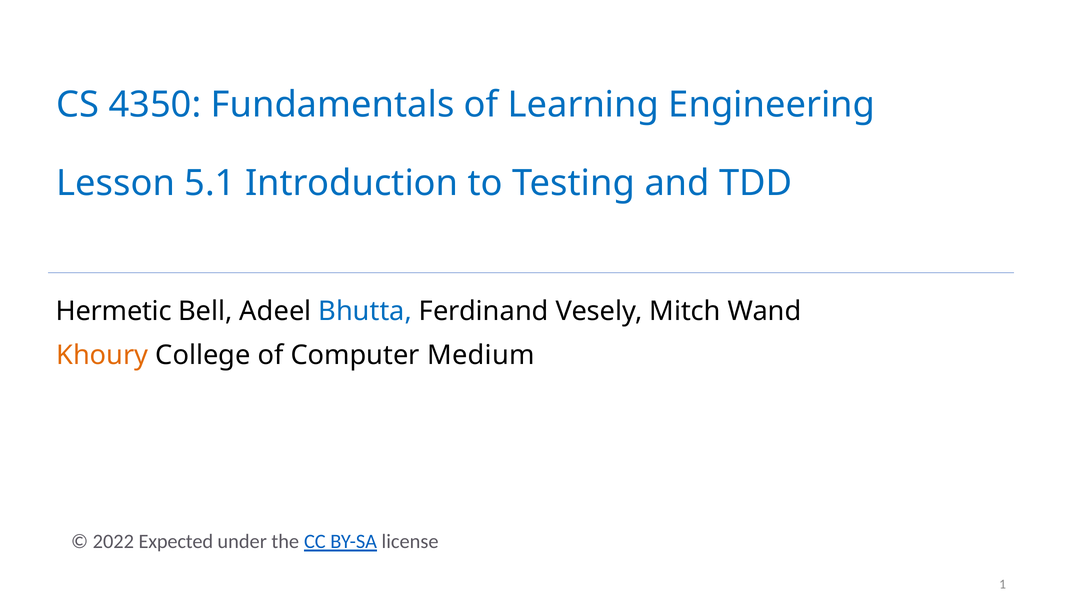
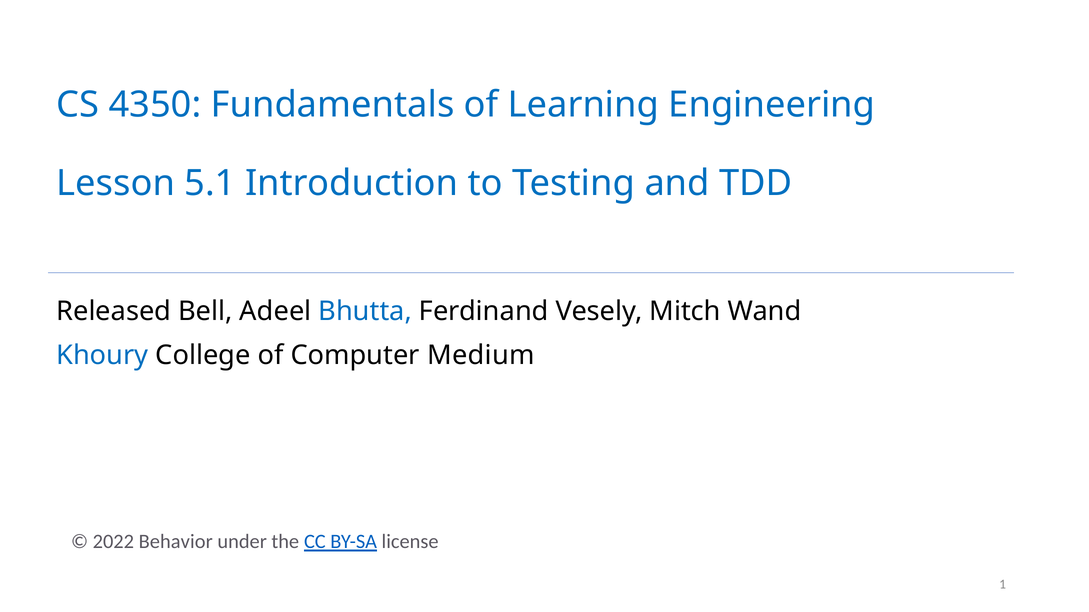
Hermetic: Hermetic -> Released (114, 312)
Khoury colour: orange -> blue (102, 356)
Expected: Expected -> Behavior (176, 542)
